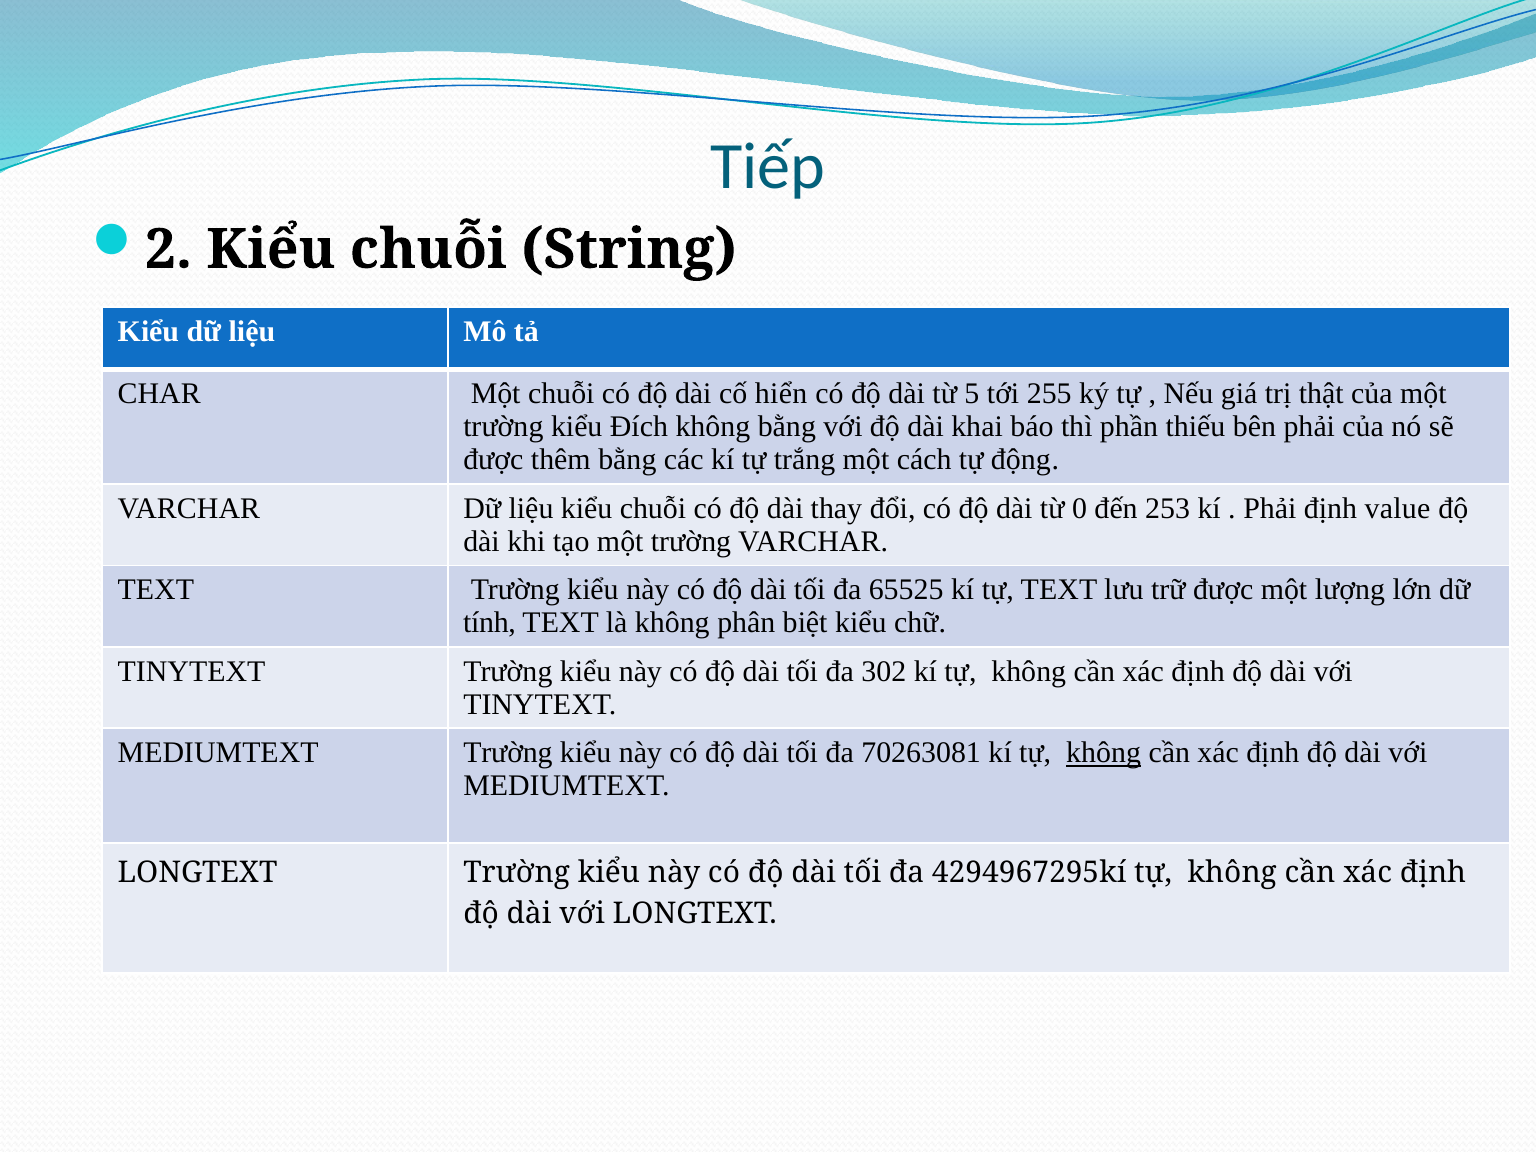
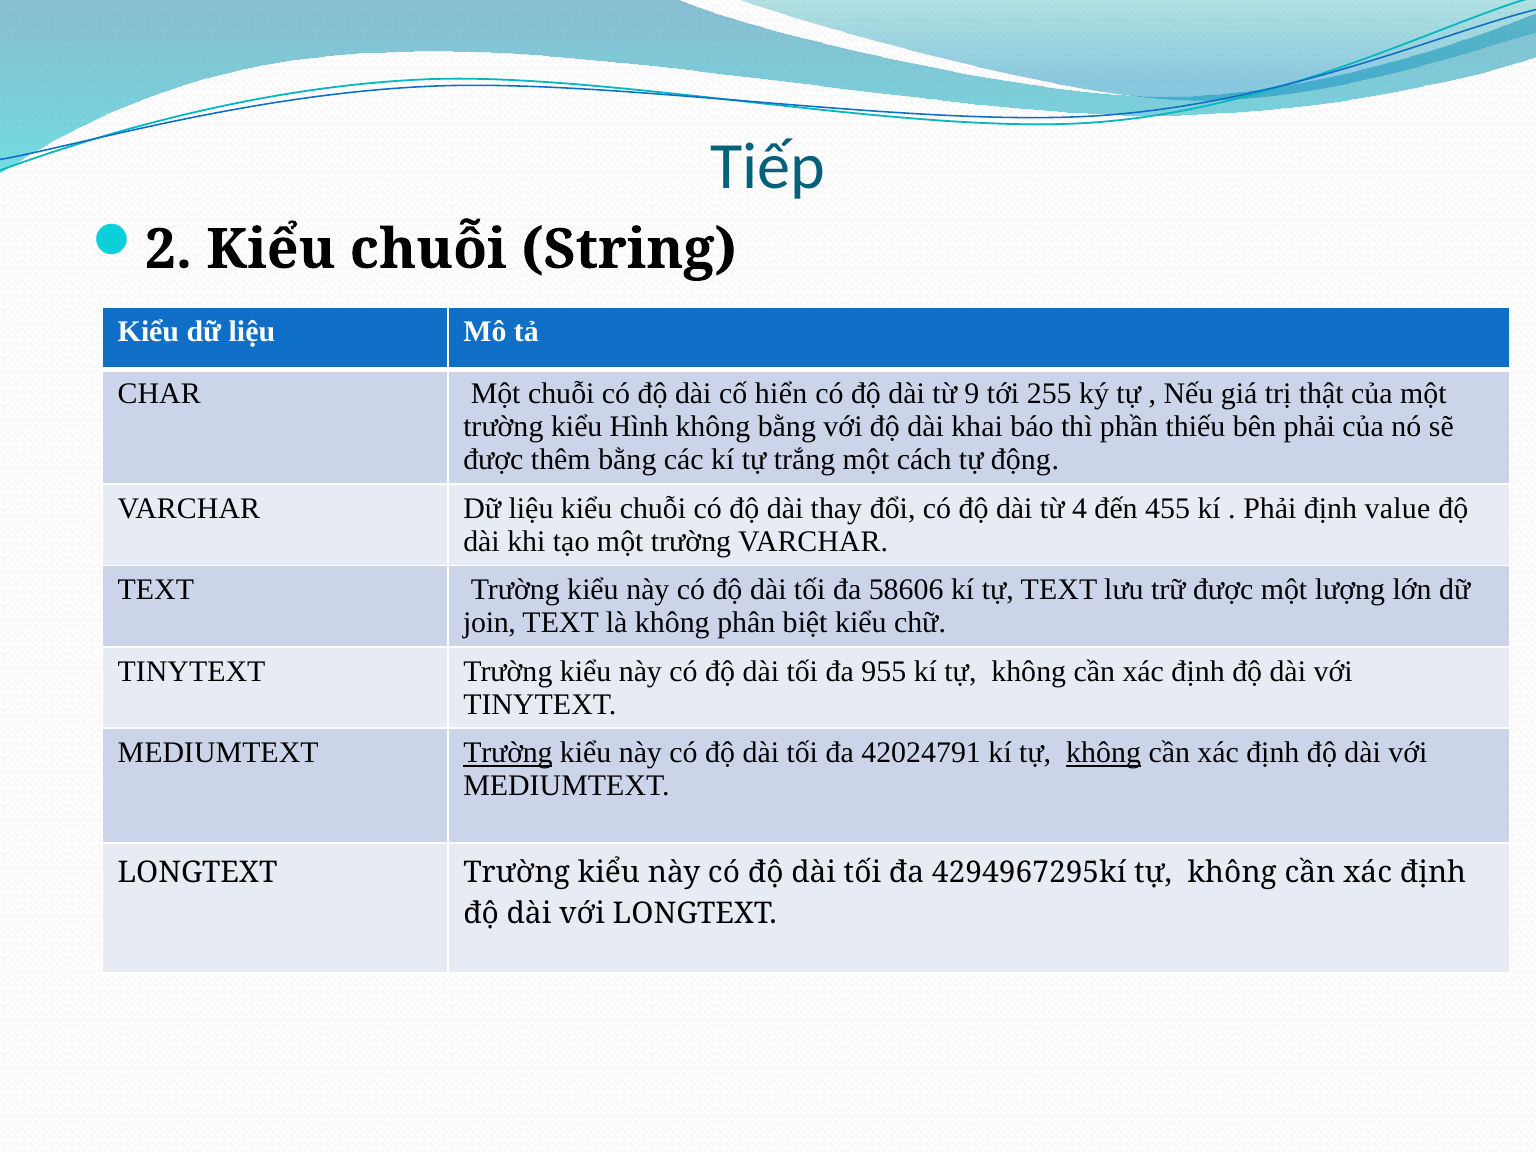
5: 5 -> 9 (972, 394)
Đích: Đích -> Hình (639, 427)
0: 0 -> 4 (1079, 508)
253: 253 -> 455 (1168, 508)
65525: 65525 -> 58606 (906, 590)
tính: tính -> join (490, 623)
302: 302 -> 955 (884, 671)
Trường underline: none -> present (508, 753)
70263081: 70263081 -> 42024791 (921, 753)
